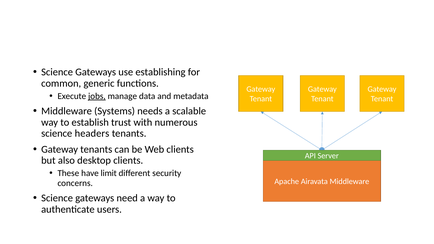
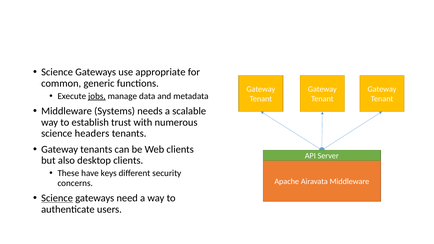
establishing: establishing -> appropriate (160, 72)
limit: limit -> keys (109, 173)
Science underline: none -> present (57, 198)
